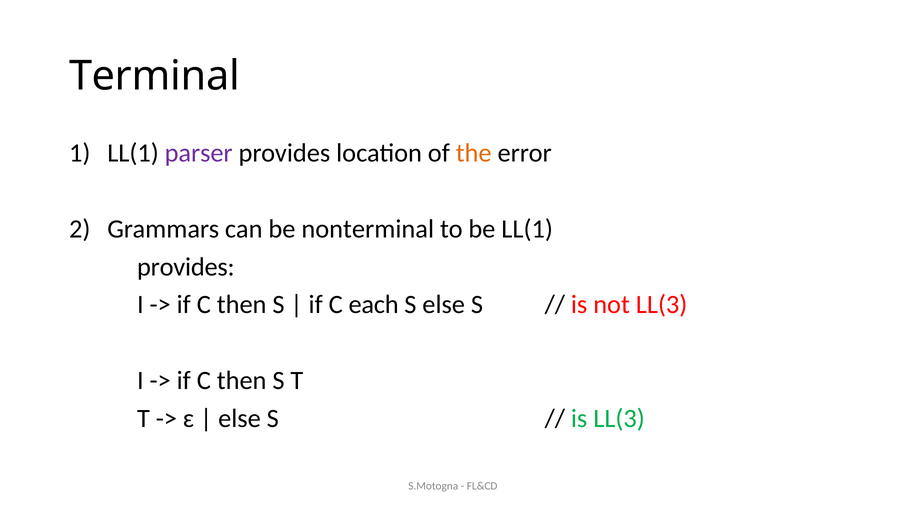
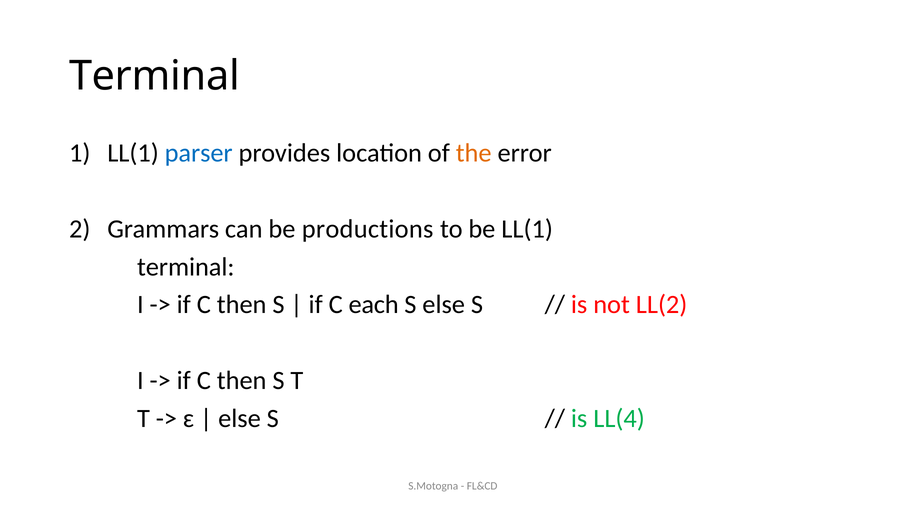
parser colour: purple -> blue (199, 153)
nonterminal: nonterminal -> productions (368, 229)
provides: provides -> terminal (186, 267)
not LL(3: LL(3 -> LL(2 (662, 305)
is LL(3: LL(3 -> LL(4 (619, 419)
